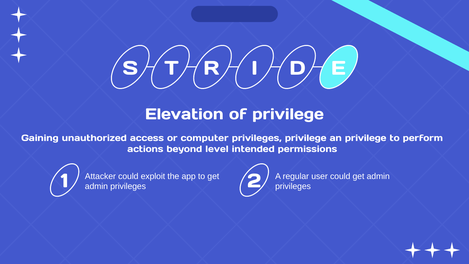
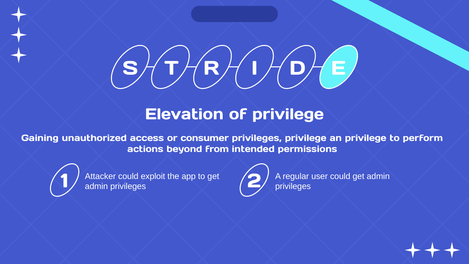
computer: computer -> consumer (205, 138)
level: level -> from (217, 149)
